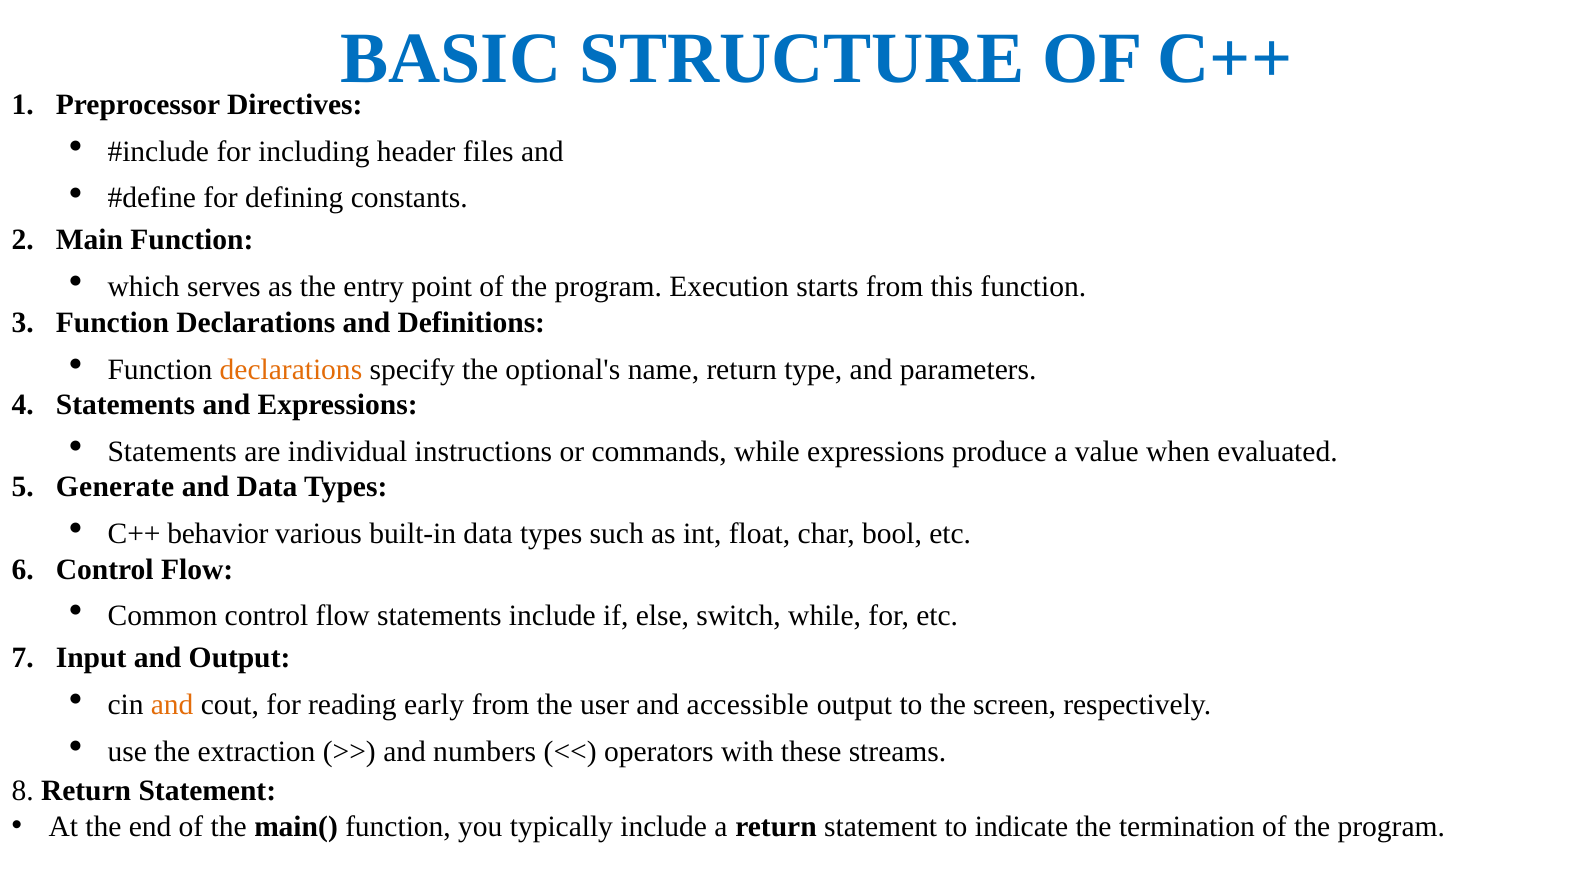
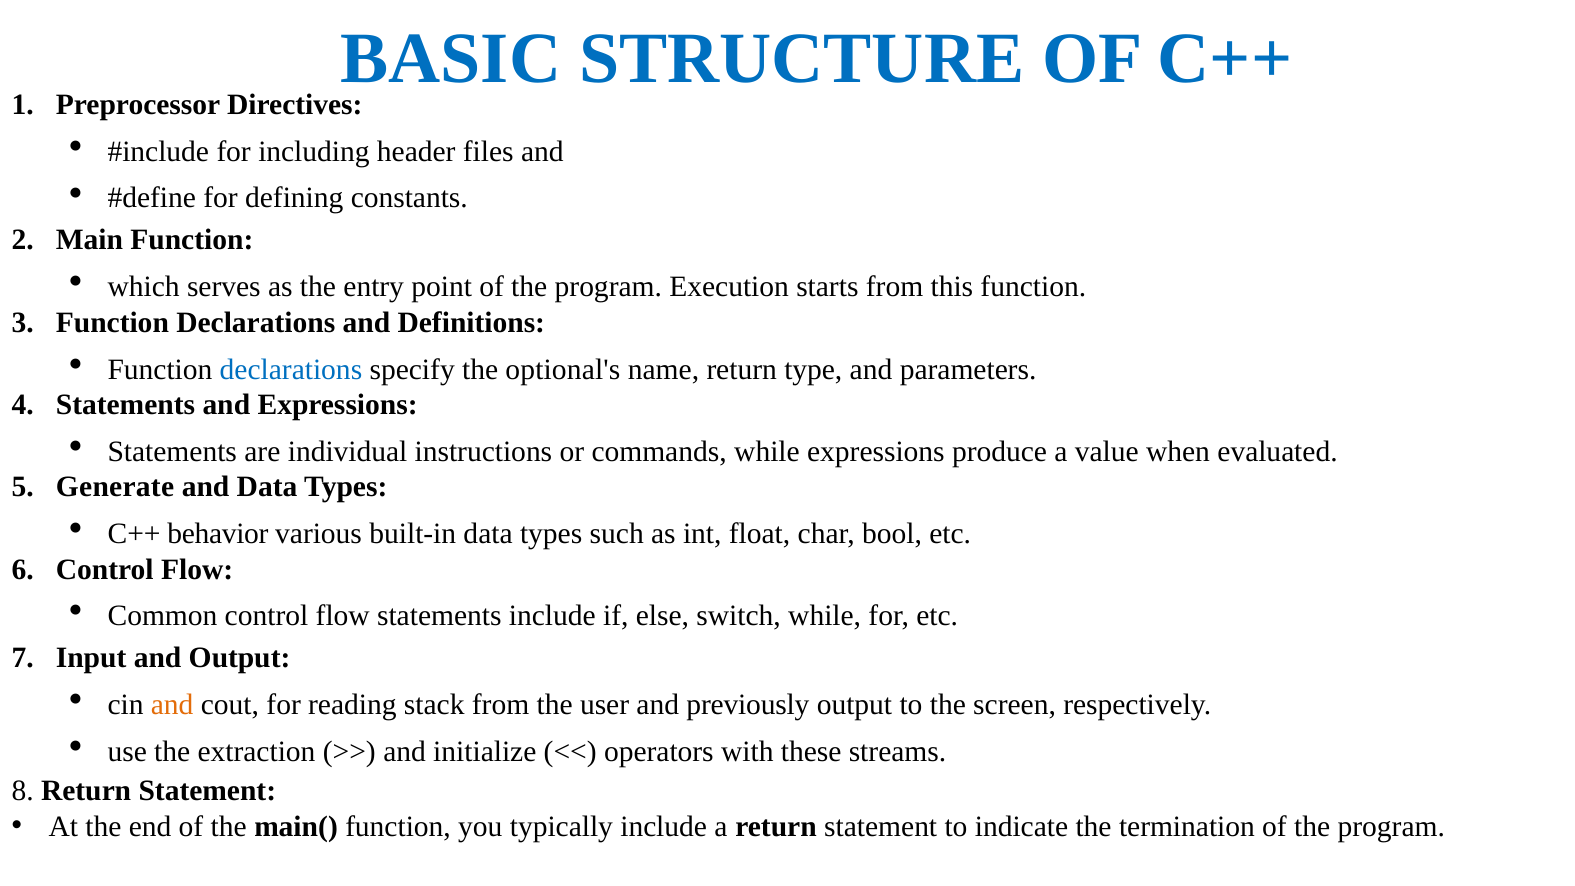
declarations colour: orange -> blue (291, 369)
early: early -> stack (434, 705)
accessible: accessible -> previously (748, 705)
numbers: numbers -> initialize (485, 752)
